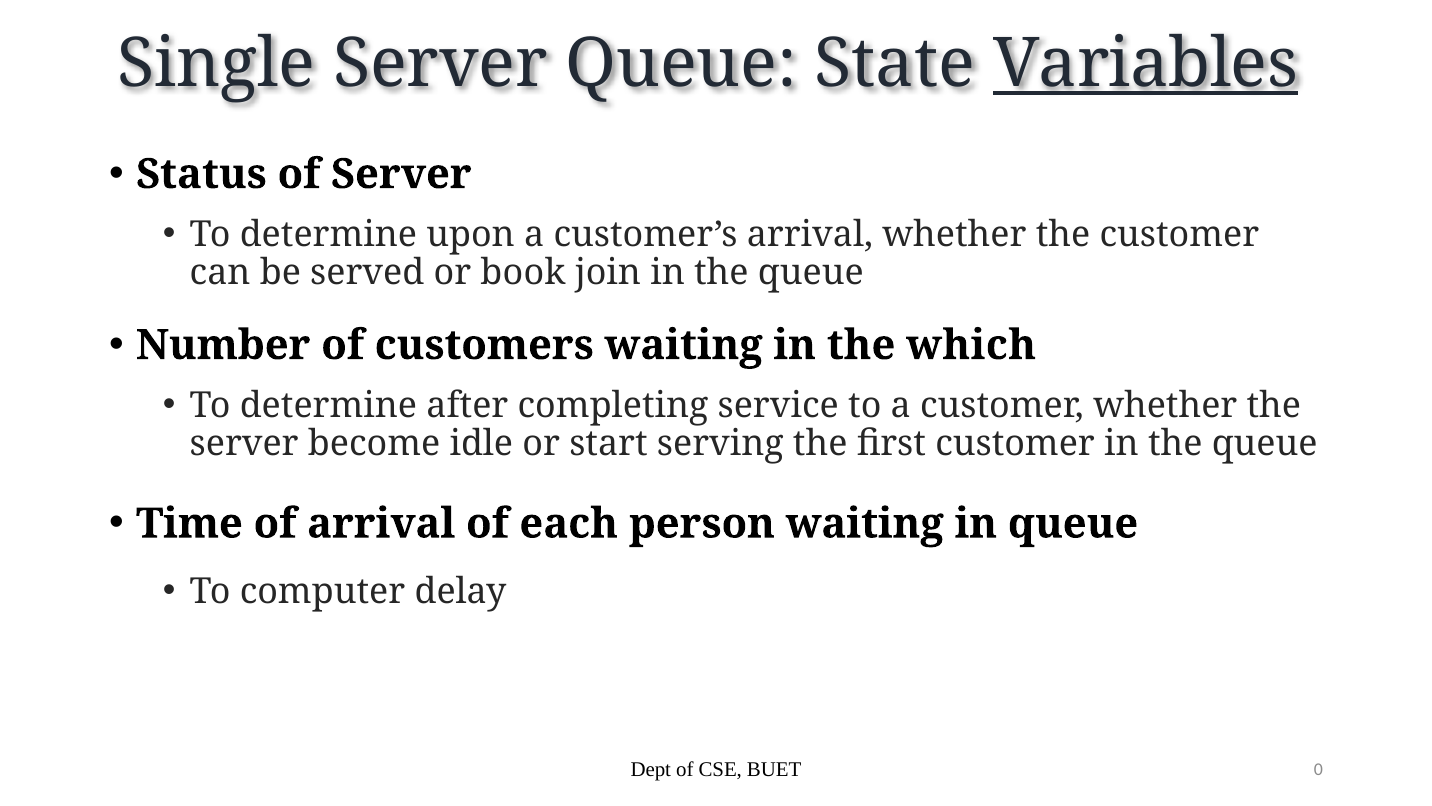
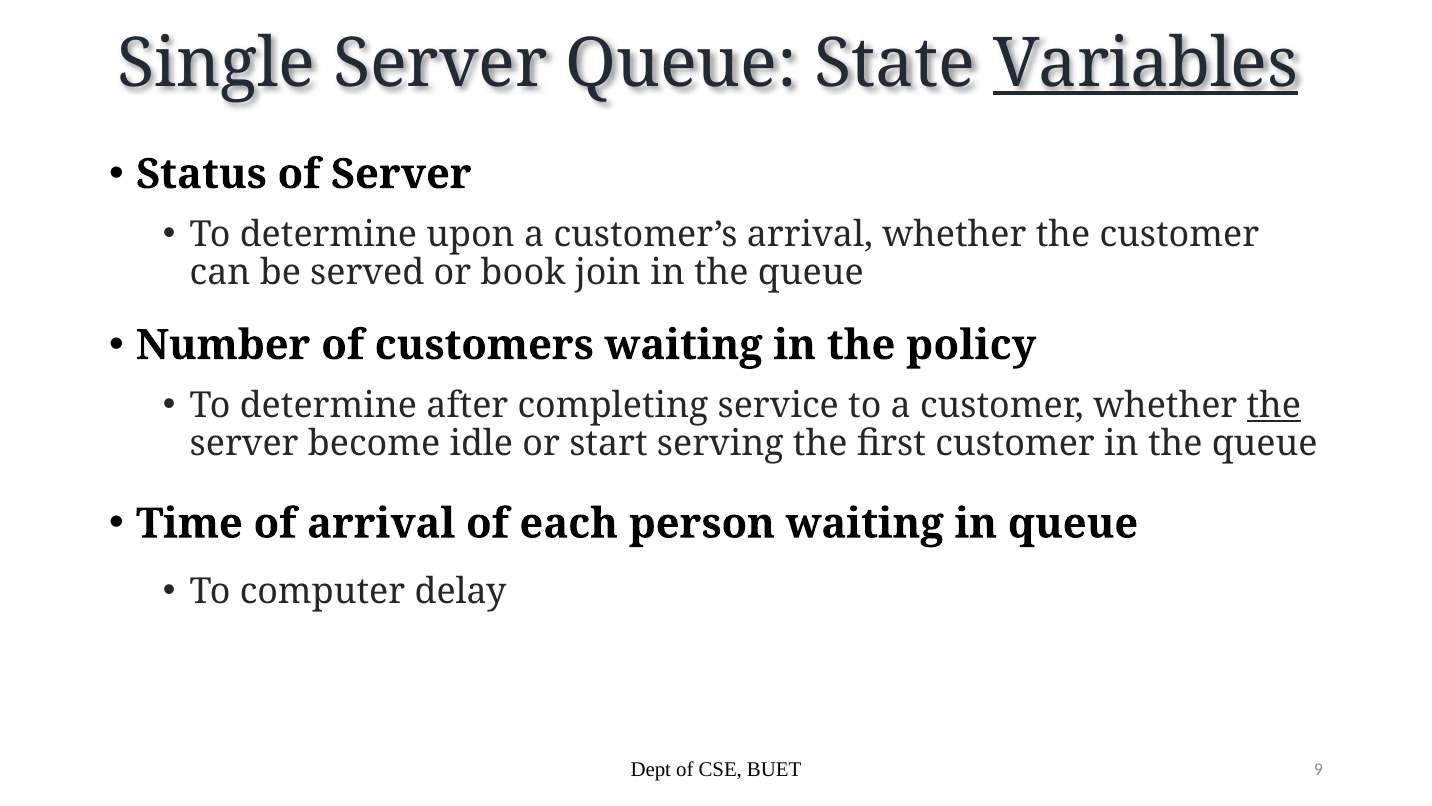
which: which -> policy (971, 345)
the underline: none -> present (1274, 405)
0: 0 -> 9 (1318, 769)
